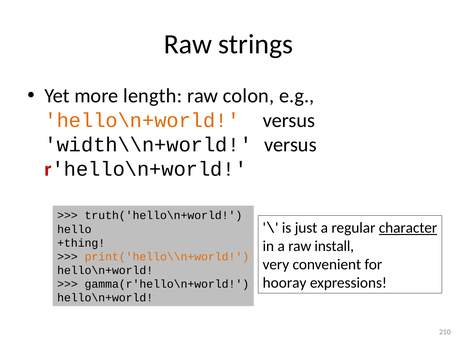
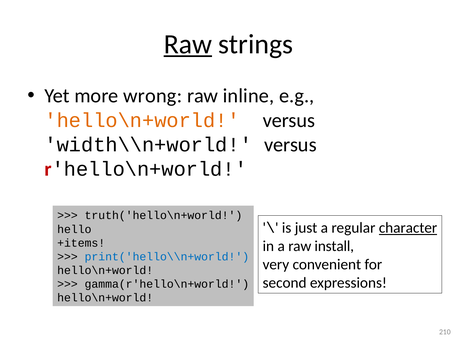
Raw underline: none -> present (188, 44)
length: length -> wrong (153, 96)
colon: colon -> inline (249, 96)
+thing: +thing -> +items (81, 243)
print('hello\\n+world colour: orange -> blue (167, 257)
hooray: hooray -> second (285, 283)
